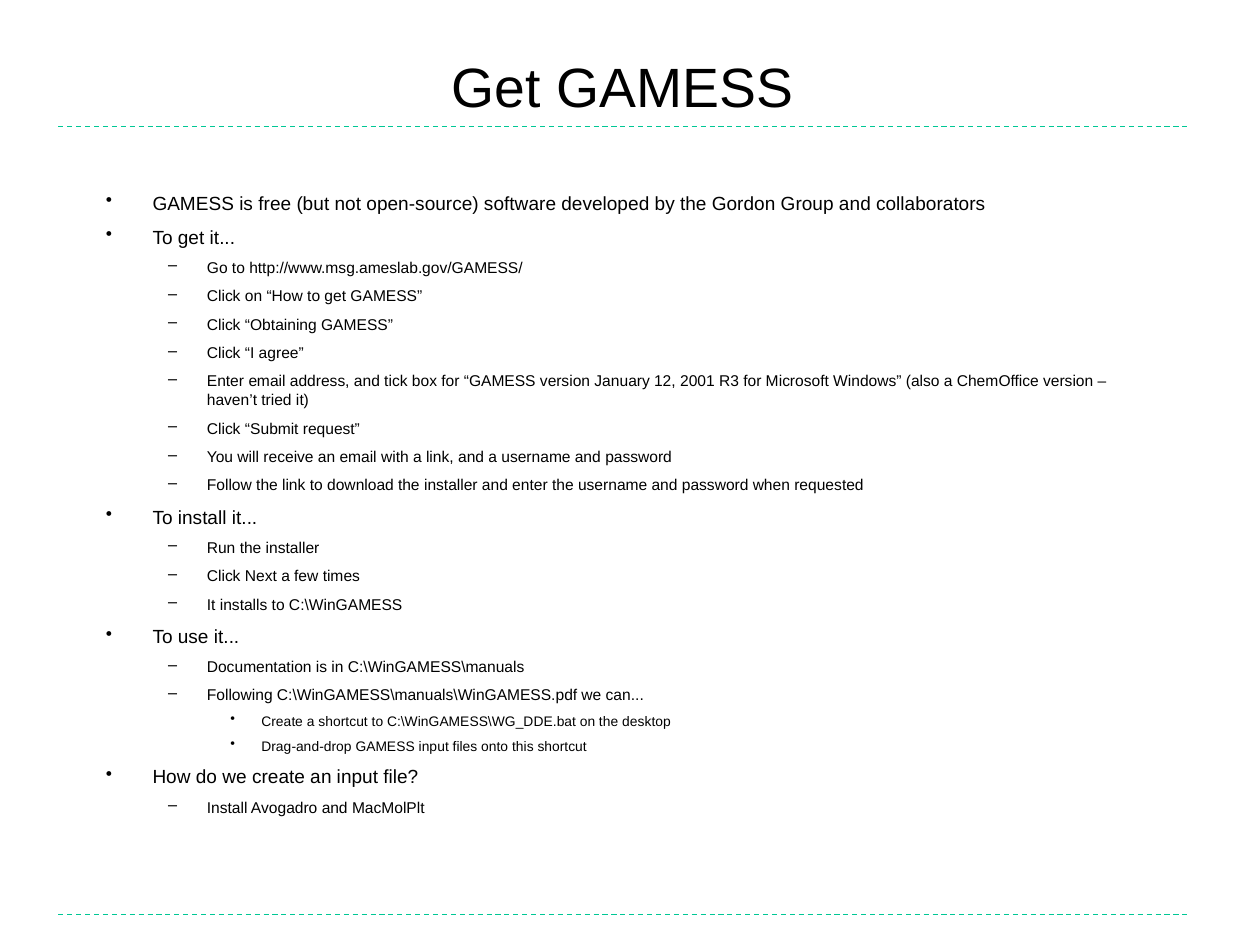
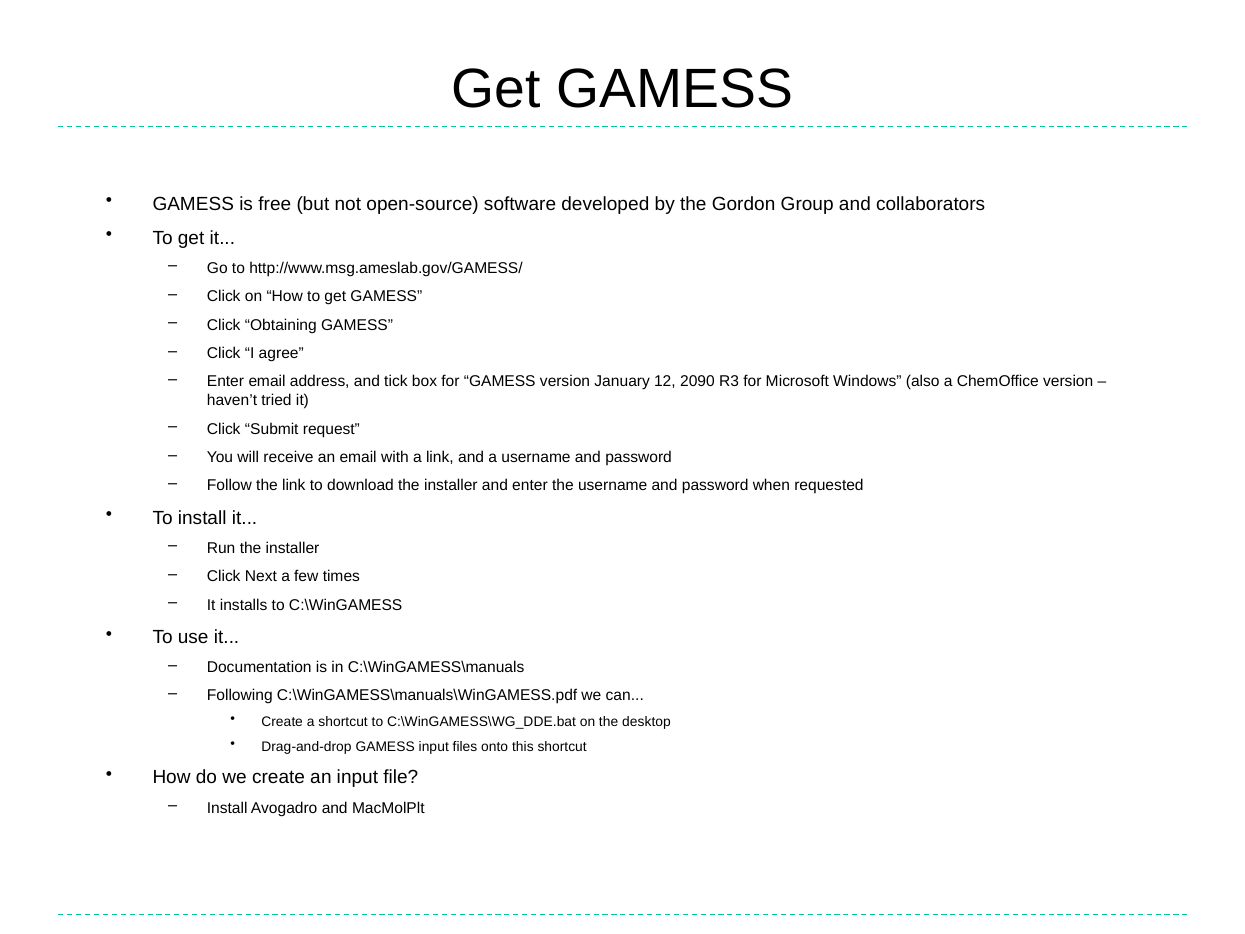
2001: 2001 -> 2090 (697, 382)
